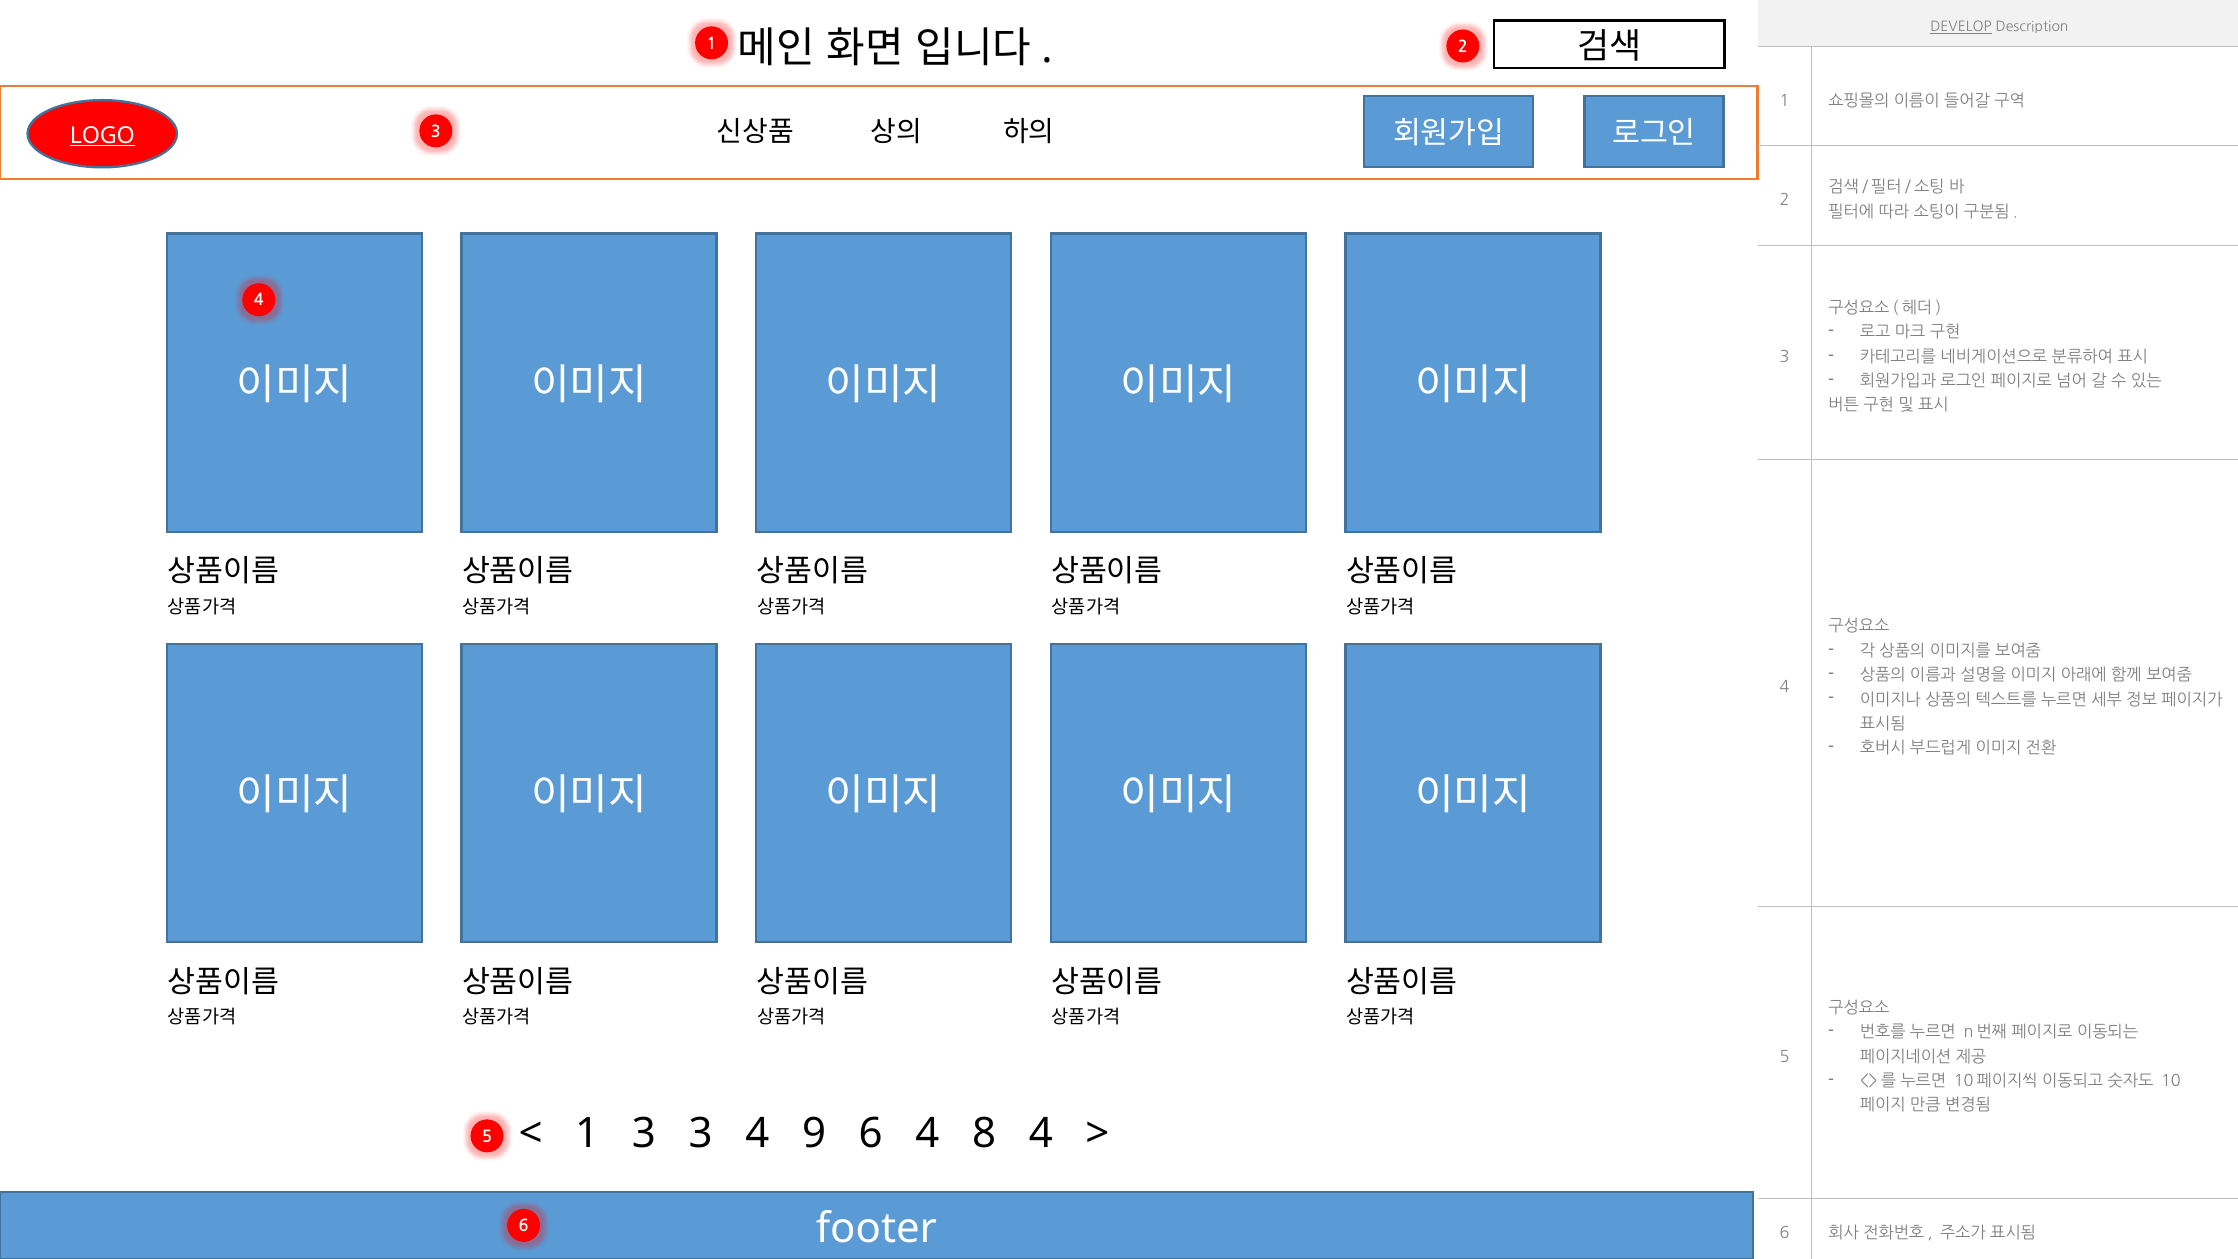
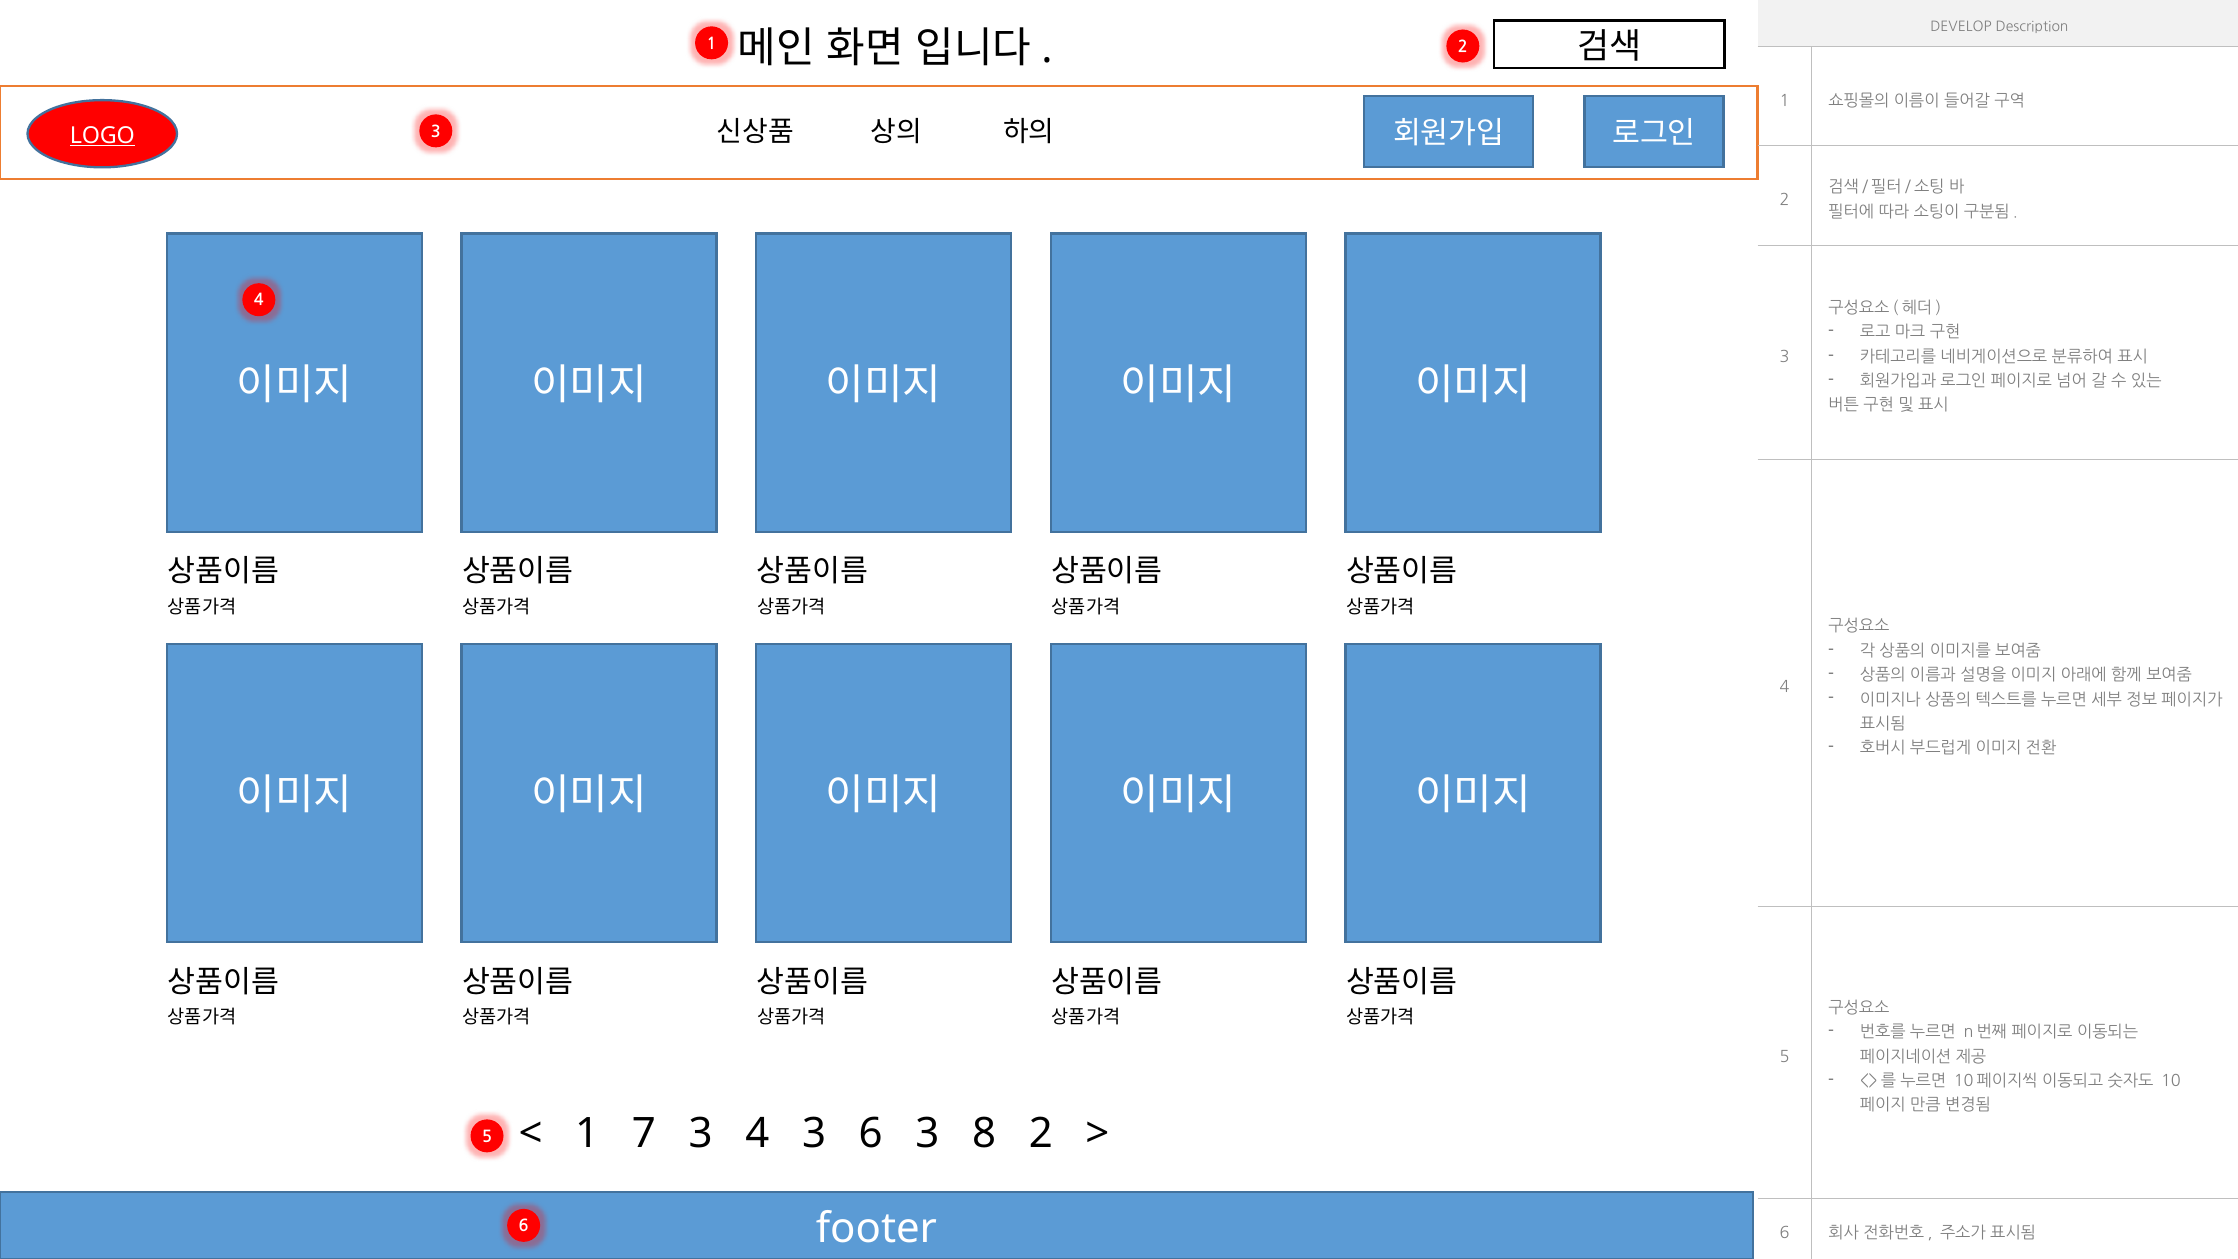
DEVELOP underline: present -> none (1961, 27)
1 3: 3 -> 7 (644, 1133)
4 9: 9 -> 3 (814, 1133)
4: 4 -> 3 (927, 1133)
8 4: 4 -> 2 (1041, 1133)
